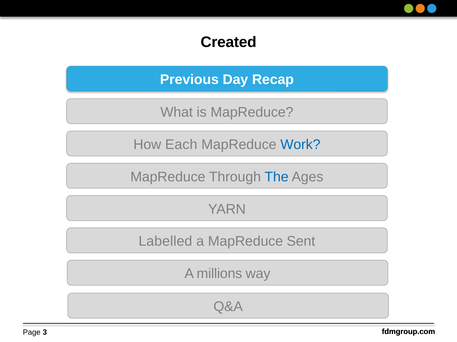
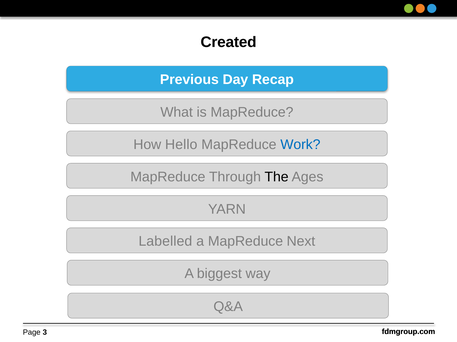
Each: Each -> Hello (181, 145)
The colour: blue -> black (277, 177)
Sent: Sent -> Next (301, 242)
millions: millions -> biggest (219, 274)
